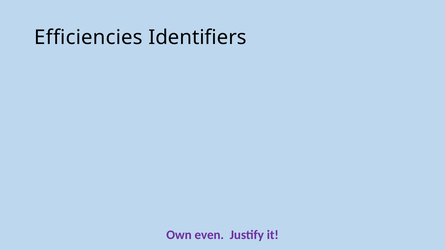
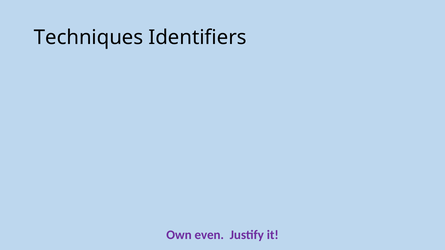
Efficiencies: Efficiencies -> Techniques (89, 37)
